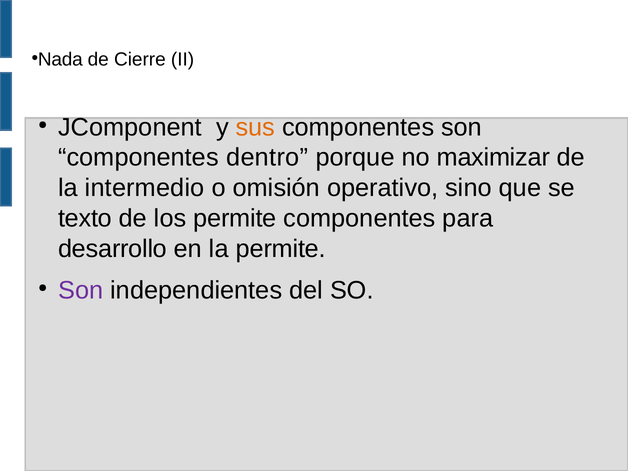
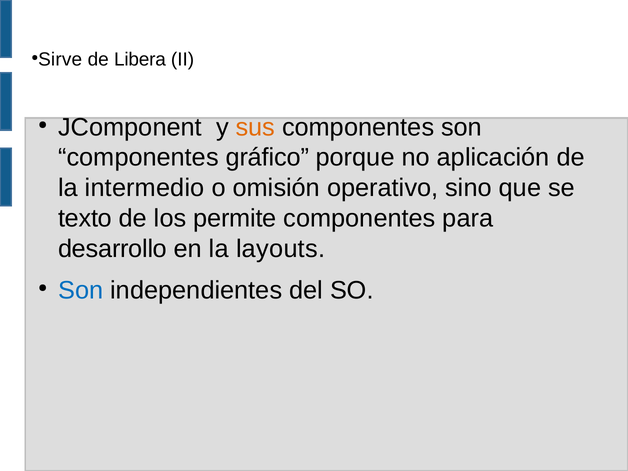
Nada: Nada -> Sirve (60, 59)
Cierre: Cierre -> Libera (140, 59)
dentro: dentro -> gráfico (267, 158)
maximizar: maximizar -> aplicación (493, 158)
la permite: permite -> layouts (281, 249)
Son colour: purple -> blue (81, 290)
